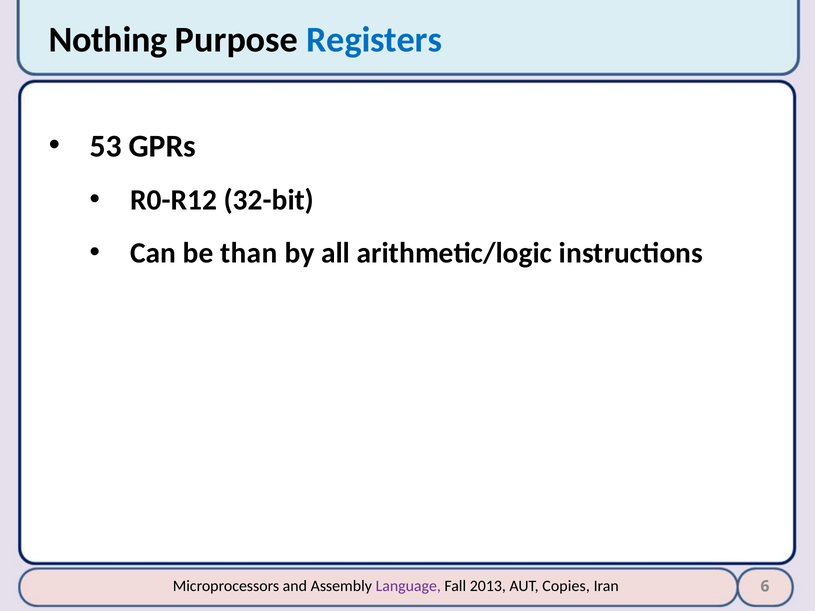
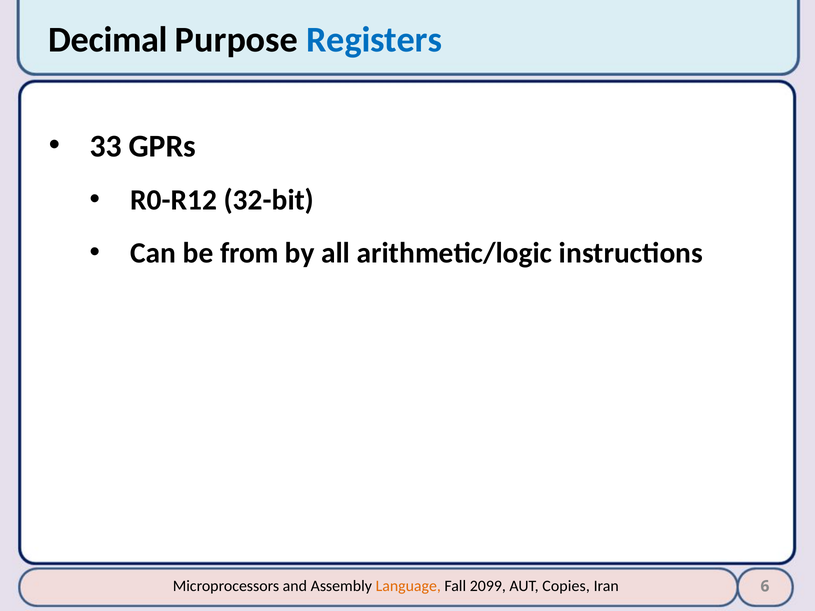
Nothing: Nothing -> Decimal (108, 40)
53: 53 -> 33 (106, 146)
than: than -> from (249, 253)
Language colour: purple -> orange (408, 586)
2013: 2013 -> 2099 (488, 586)
